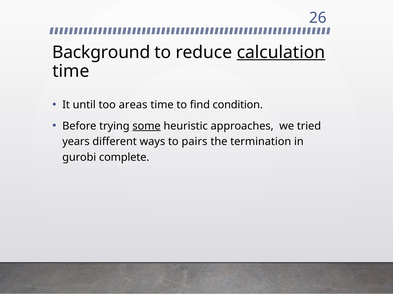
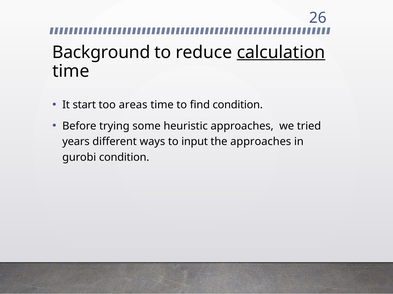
until: until -> start (84, 105)
some underline: present -> none (147, 126)
pairs: pairs -> input (195, 142)
the termination: termination -> approaches (261, 142)
gurobi complete: complete -> condition (124, 158)
